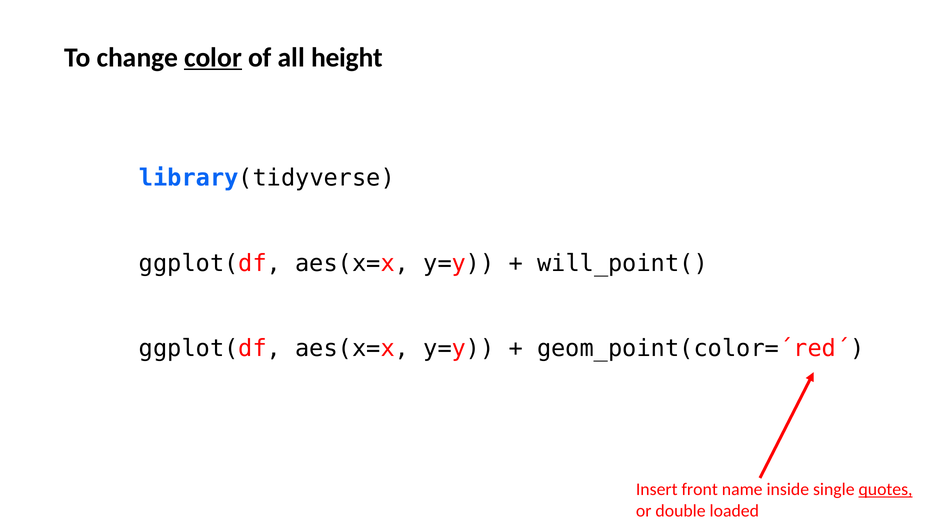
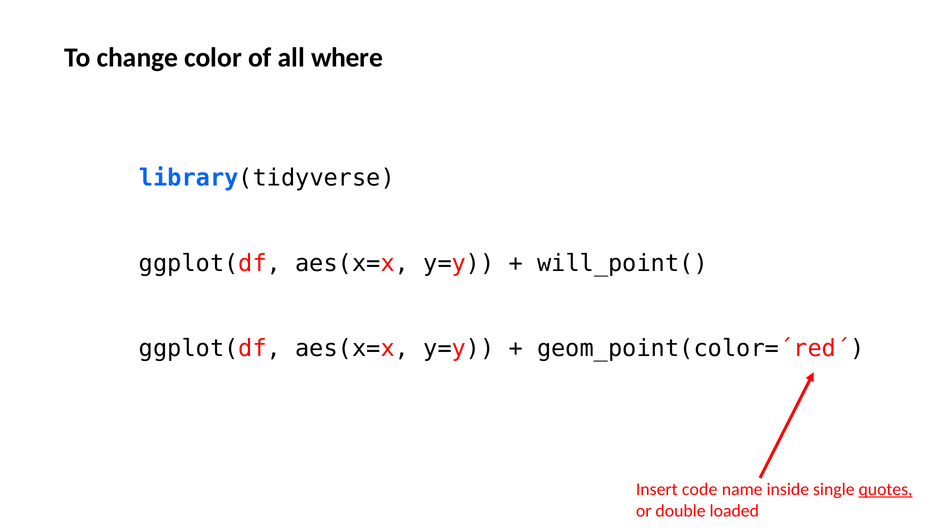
color underline: present -> none (213, 57)
height: height -> where (347, 57)
front: front -> code (700, 490)
